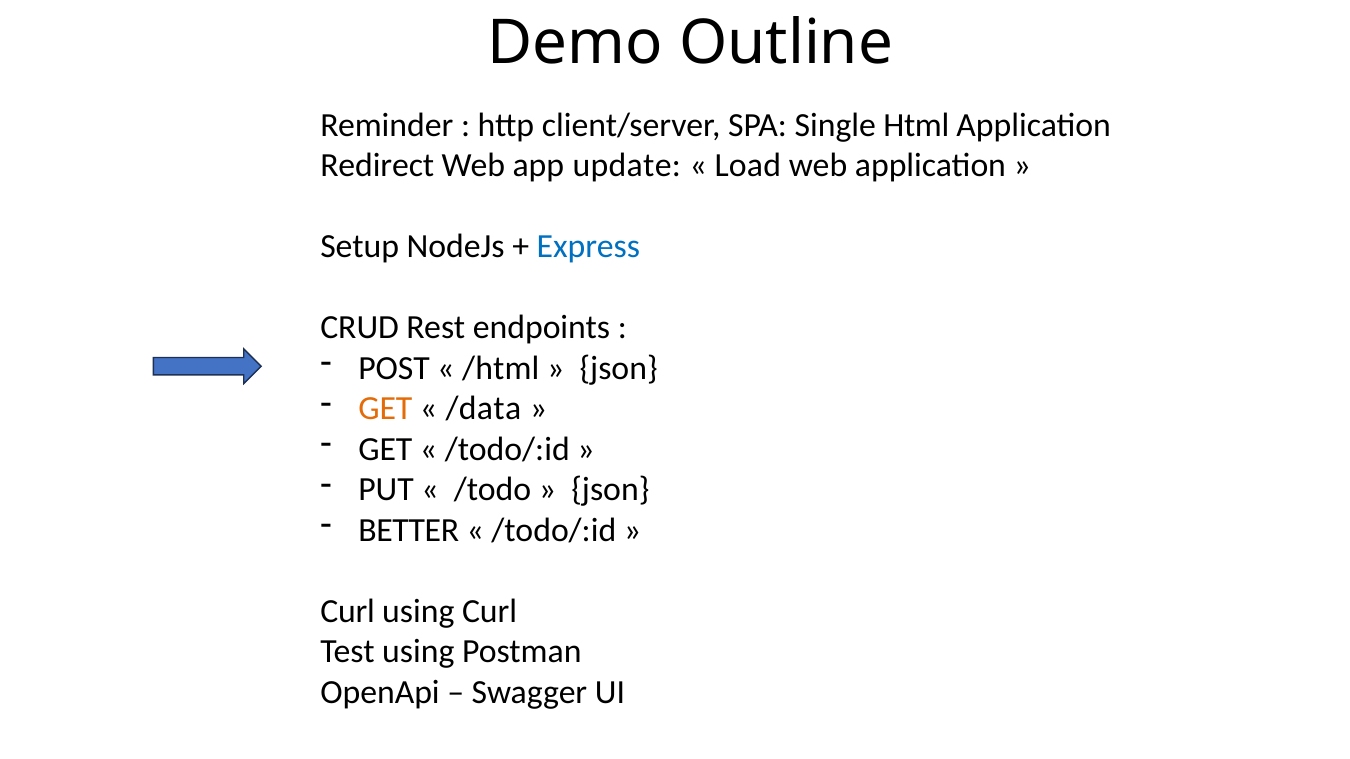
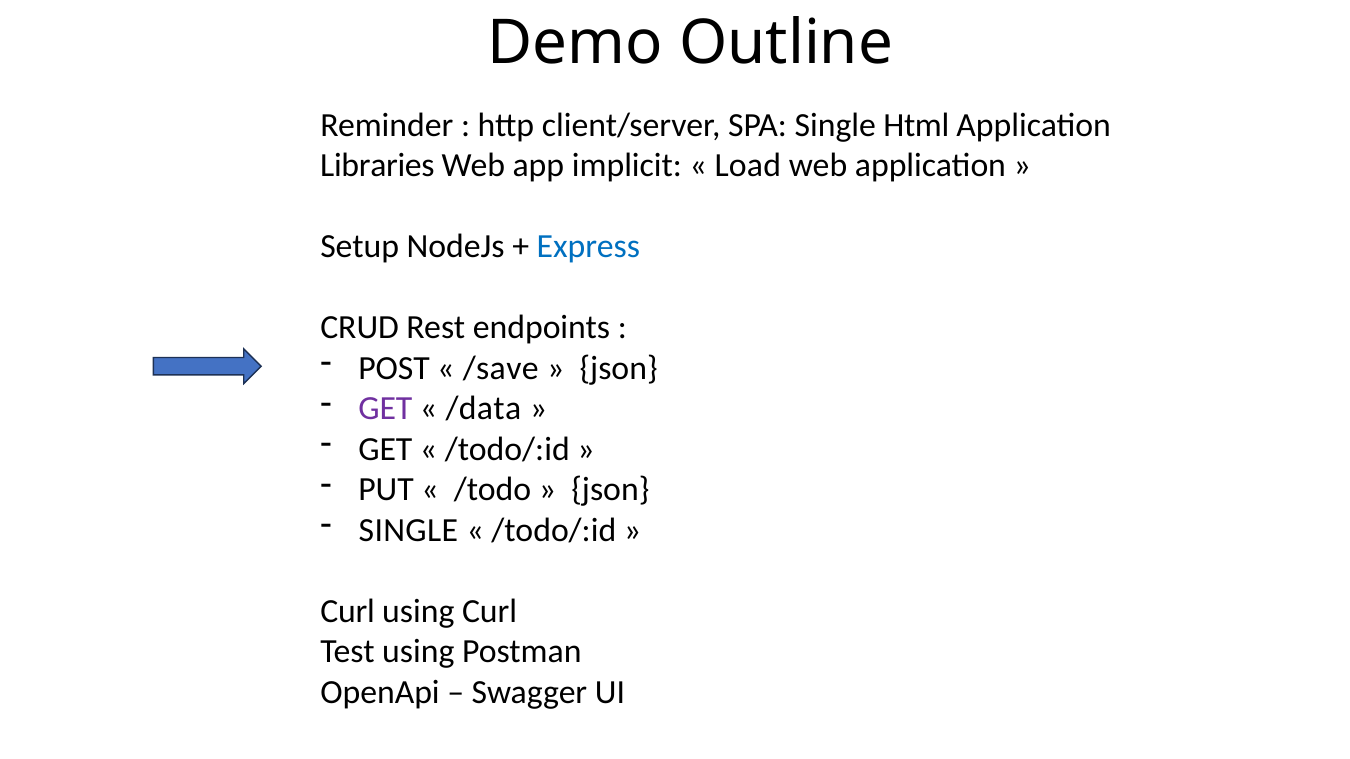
Redirect: Redirect -> Libraries (377, 166)
update: update -> implicit (627, 166)
/html: /html -> /save (501, 368)
GET colour: orange -> purple (385, 409)
BETTER: BETTER -> SINGLE (408, 530)
